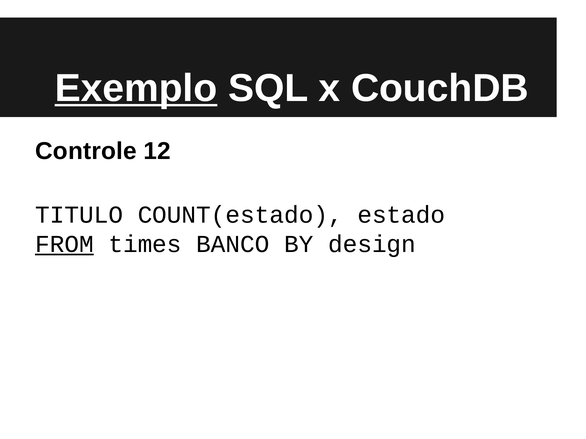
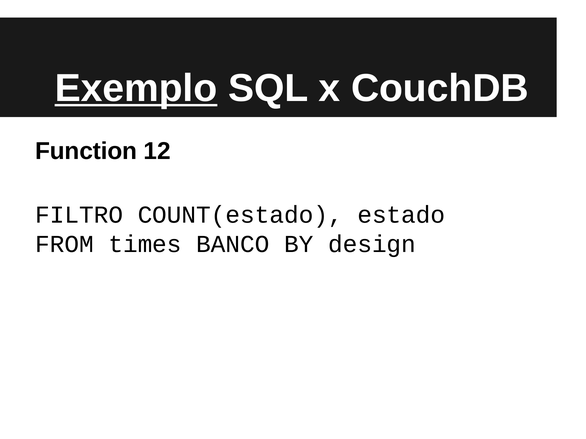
Controle: Controle -> Function (86, 151)
TITULO: TITULO -> FILTRO (79, 215)
FROM underline: present -> none (64, 244)
